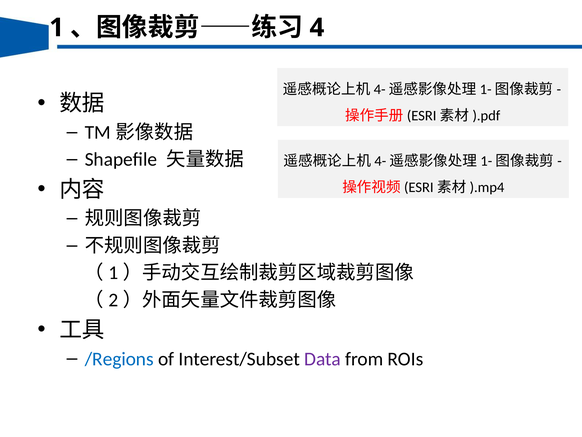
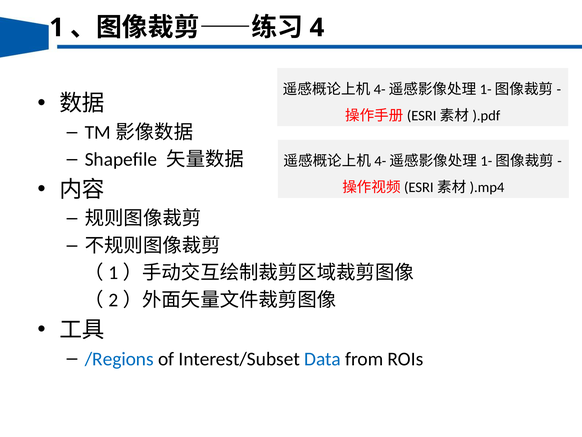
Data colour: purple -> blue (323, 359)
